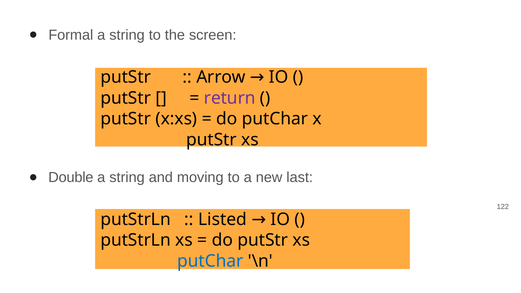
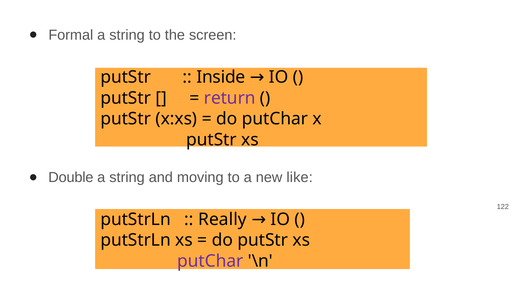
Arrow: Arrow -> Inside (221, 77)
last: last -> like (300, 177)
Listed: Listed -> Really (222, 219)
putChar colour: blue -> purple (210, 261)
